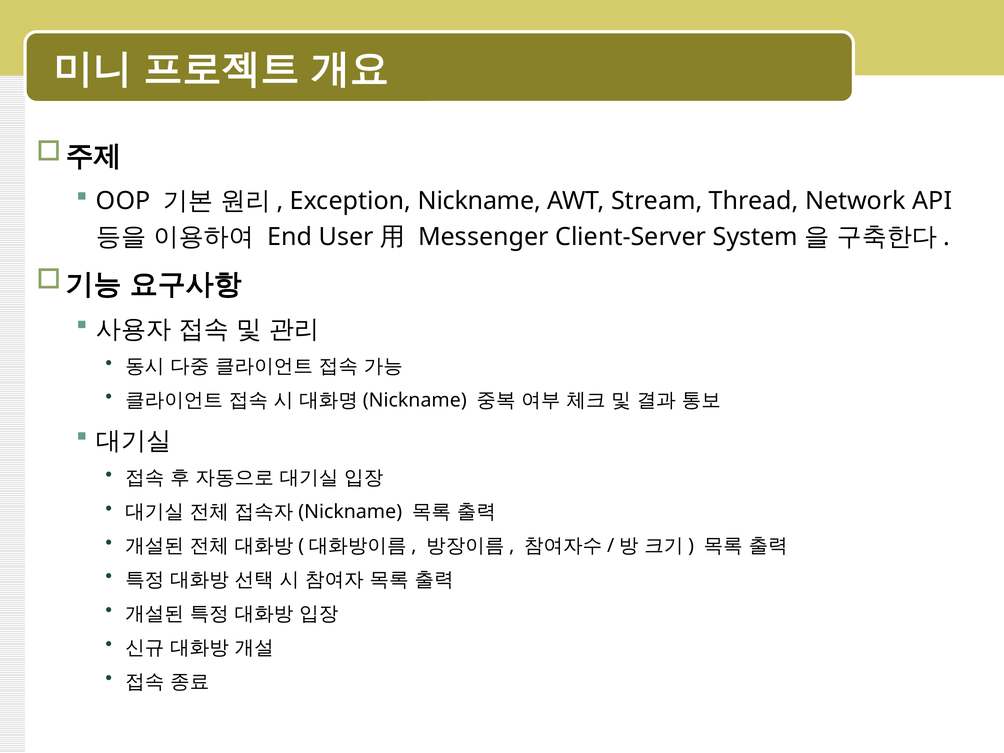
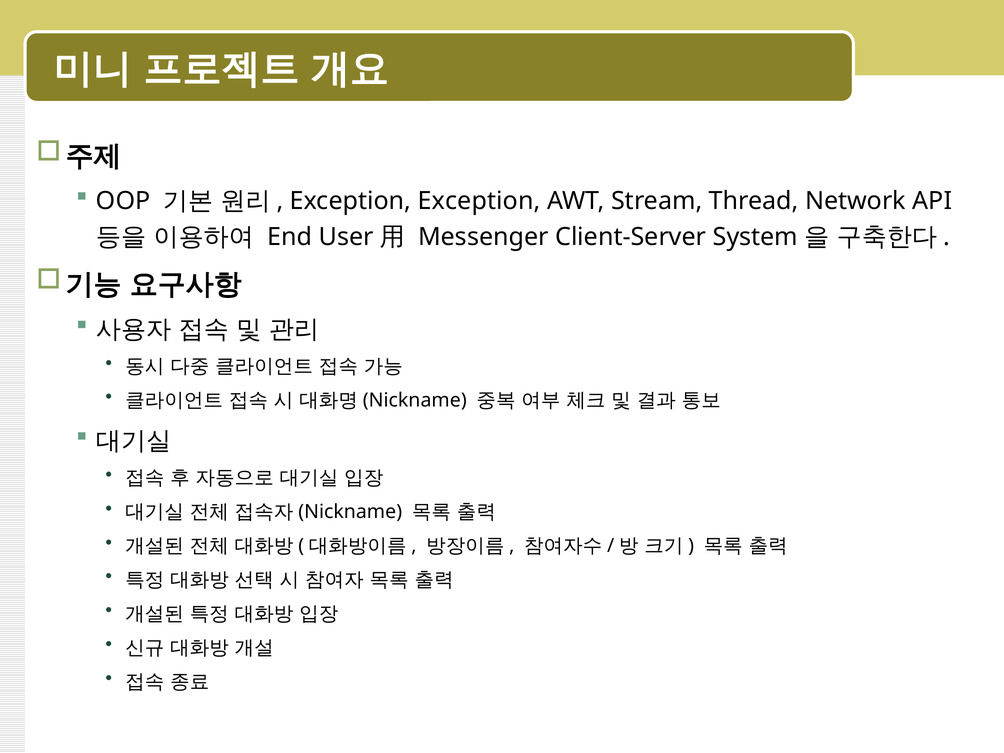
Exception Nickname: Nickname -> Exception (479, 201)
